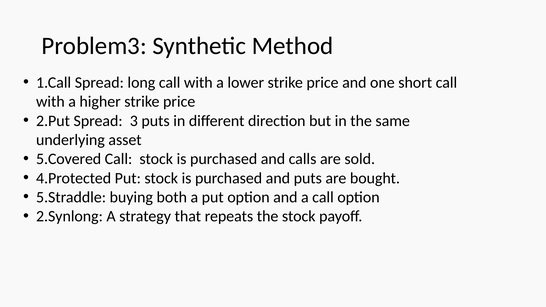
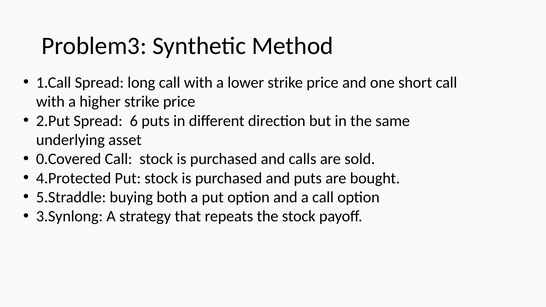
3: 3 -> 6 (134, 121)
5.Covered: 5.Covered -> 0.Covered (69, 159)
2.Synlong: 2.Synlong -> 3.Synlong (69, 216)
